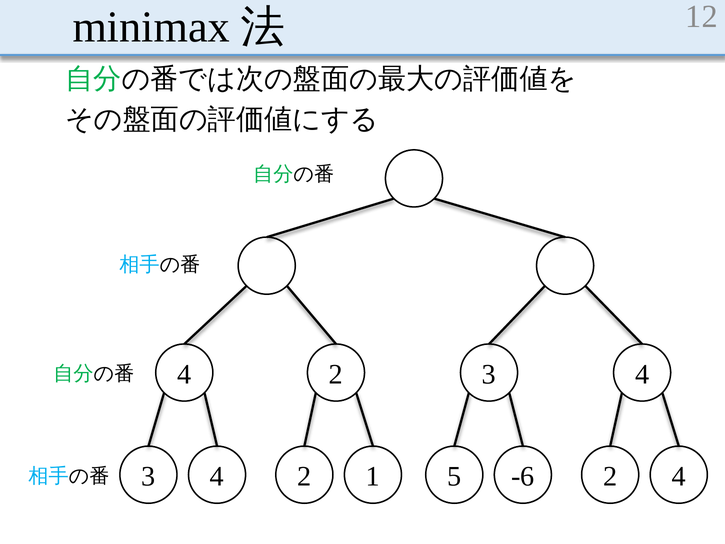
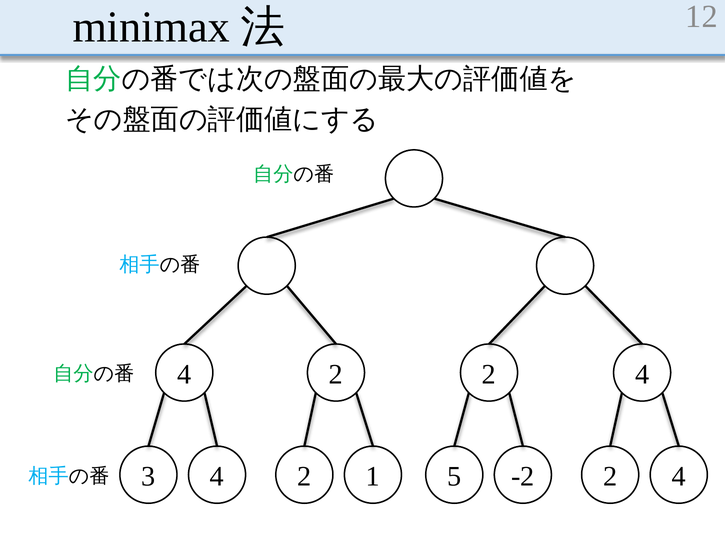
2 3: 3 -> 2 (489, 374)
-6: -6 -> -2 (523, 476)
